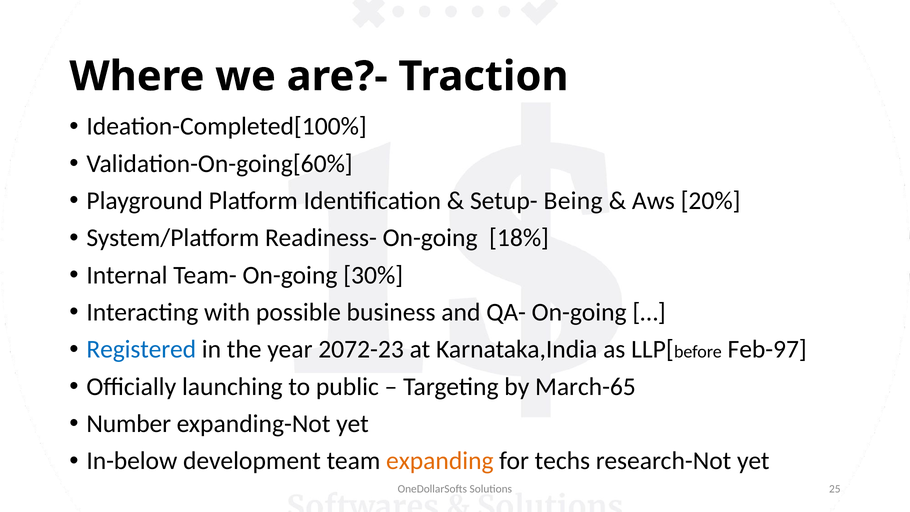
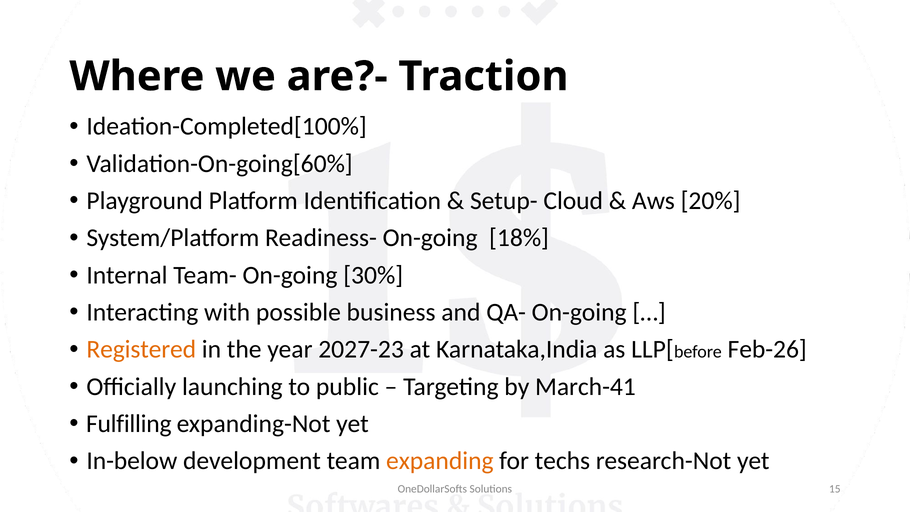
Being: Being -> Cloud (573, 201)
Registered colour: blue -> orange (141, 349)
2072-23: 2072-23 -> 2027-23 (361, 349)
Feb-97: Feb-97 -> Feb-26 (767, 349)
March-65: March-65 -> March-41 (585, 387)
Number: Number -> Fulfilling (129, 424)
25: 25 -> 15 (835, 489)
